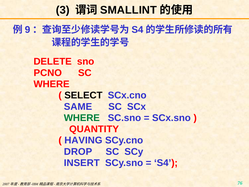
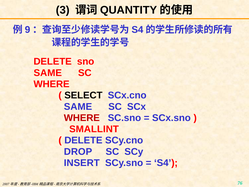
SMALLINT: SMALLINT -> QUANTITY (129, 10)
PCNO: PCNO -> SAME (48, 73)
WHERE colour: green -> red (82, 118)
QUANTITY: QUANTITY -> SMALLINT (94, 129)
HAVING: HAVING -> DELETE (83, 140)
